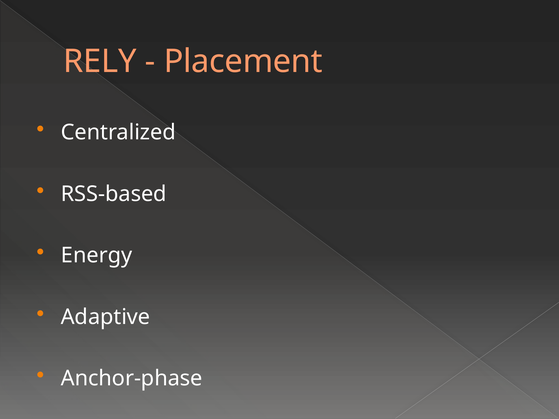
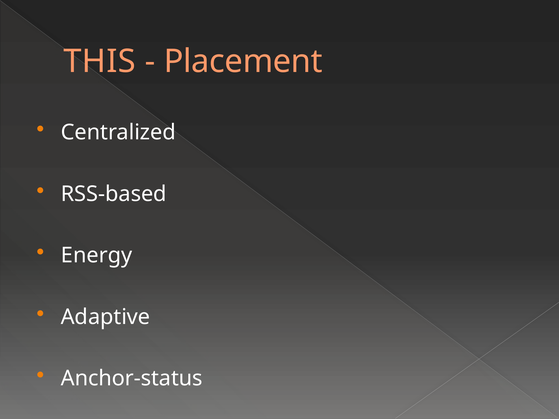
RELY: RELY -> THIS (100, 61)
Anchor-phase: Anchor-phase -> Anchor-status (132, 379)
